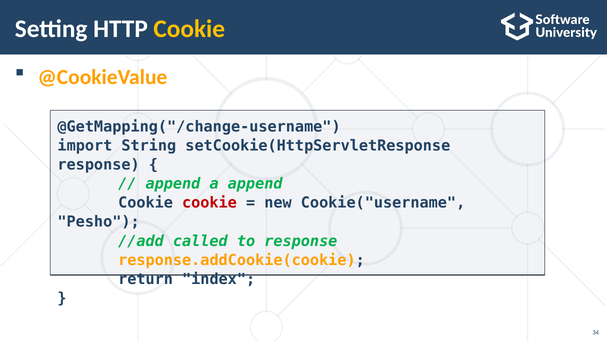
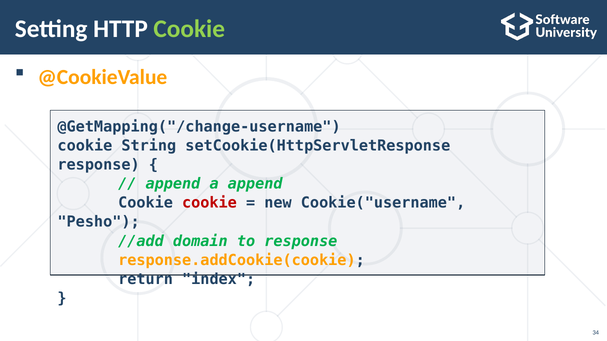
Cookie colour: yellow -> light green (189, 29)
import: import -> cookie (85, 146)
called: called -> domain (200, 241)
